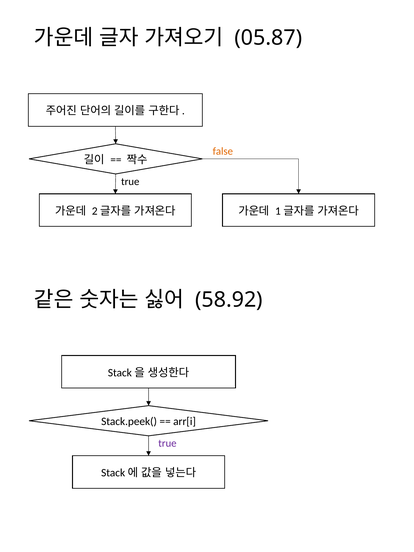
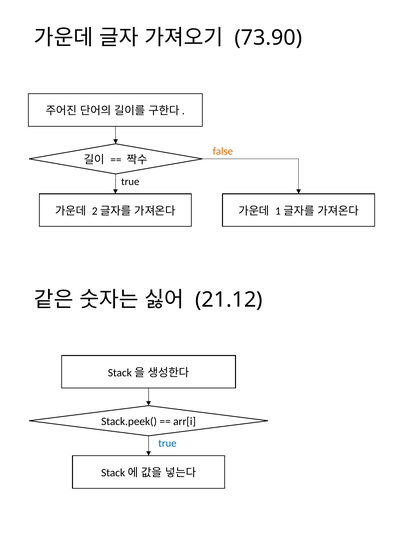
05.87: 05.87 -> 73.90 (268, 38)
58.92: 58.92 -> 21.12 (229, 300)
true colour: purple -> blue (167, 443)
